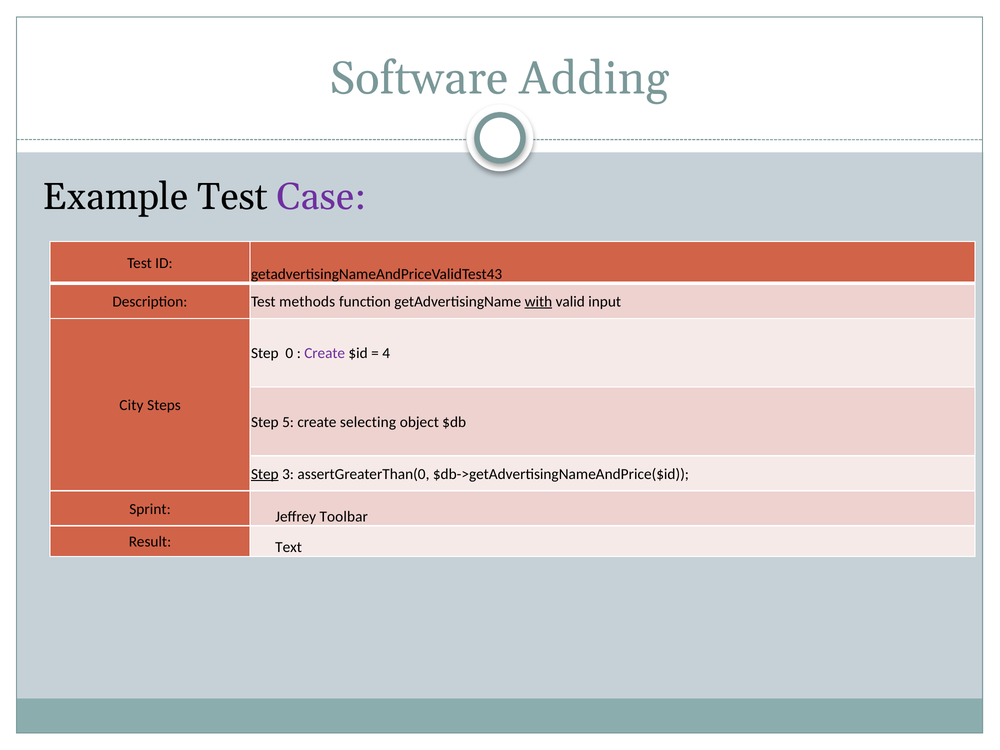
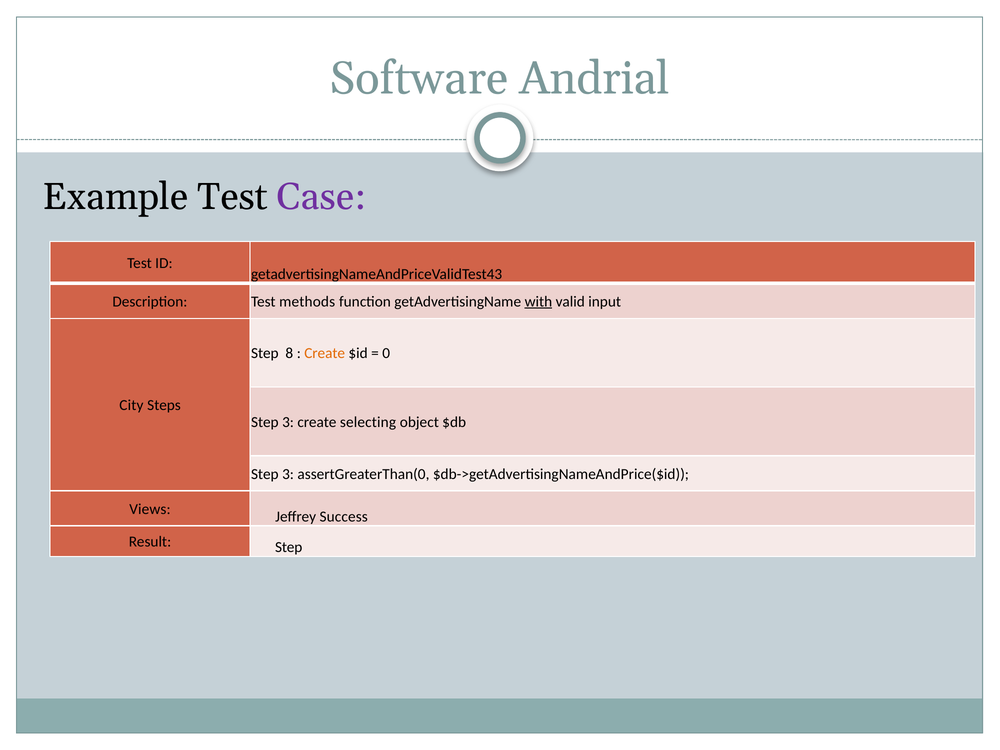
Adding: Adding -> Andrial (595, 79)
0: 0 -> 8 (289, 353)
Create colour: purple -> orange (325, 353)
4: 4 -> 0 (386, 353)
5: 5 -> 3 (288, 422)
Step underline: present -> none (265, 474)
Sprint: Sprint -> Views (150, 509)
Toolbar: Toolbar -> Success (344, 517)
Result Text: Text -> Step (289, 547)
